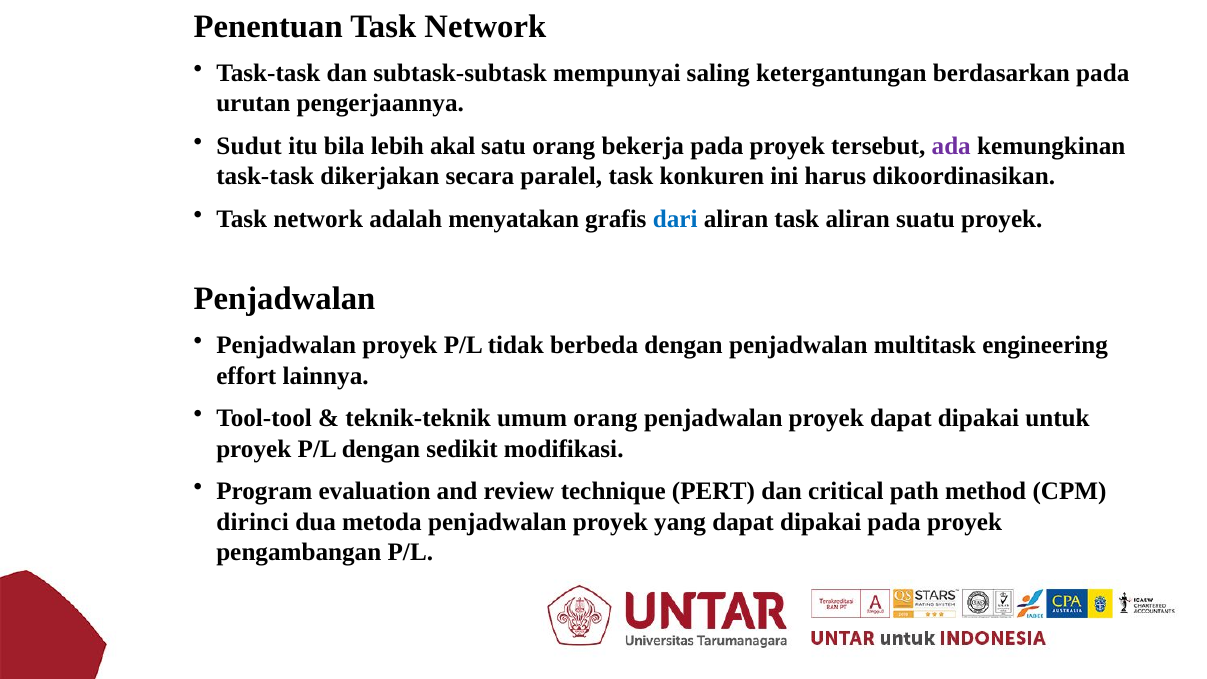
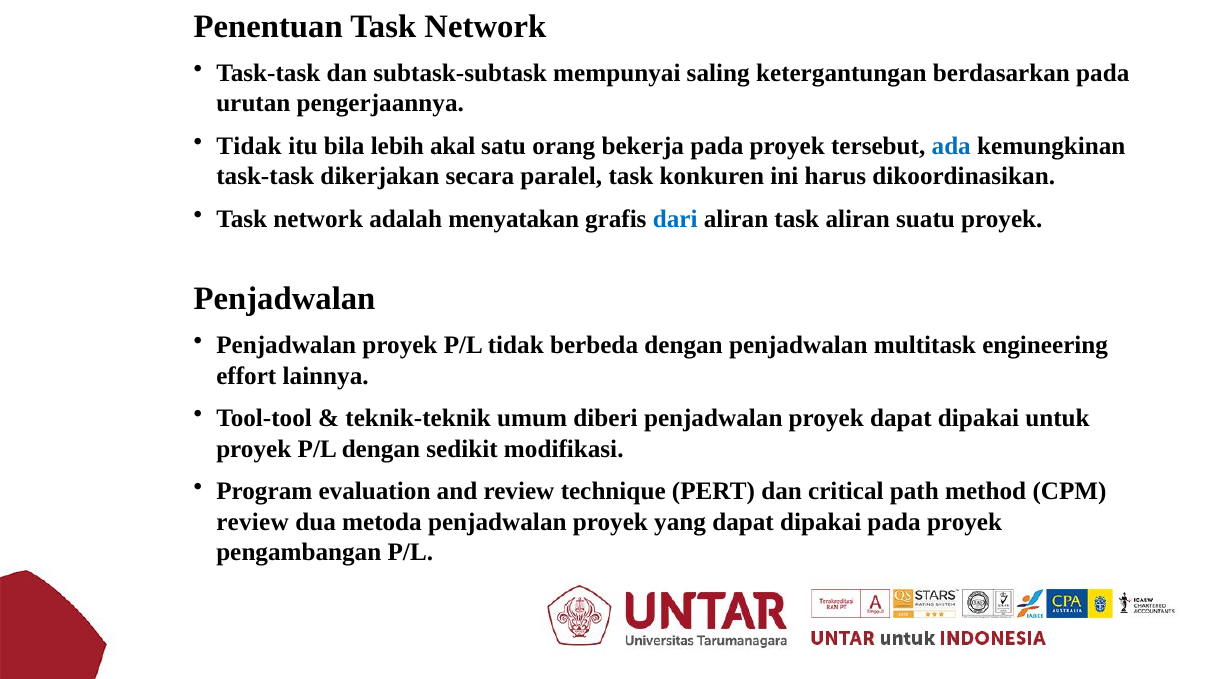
Sudut: Sudut -> Tidak (249, 146)
ada colour: purple -> blue (951, 146)
umum orang: orang -> diberi (606, 419)
dirinci: dirinci -> review (253, 522)
